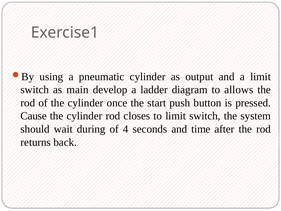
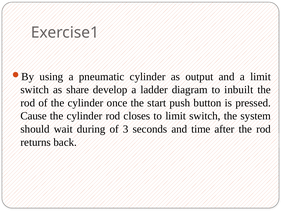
main: main -> share (78, 90)
allows: allows -> inbuilt (239, 90)
4: 4 -> 3 (126, 129)
